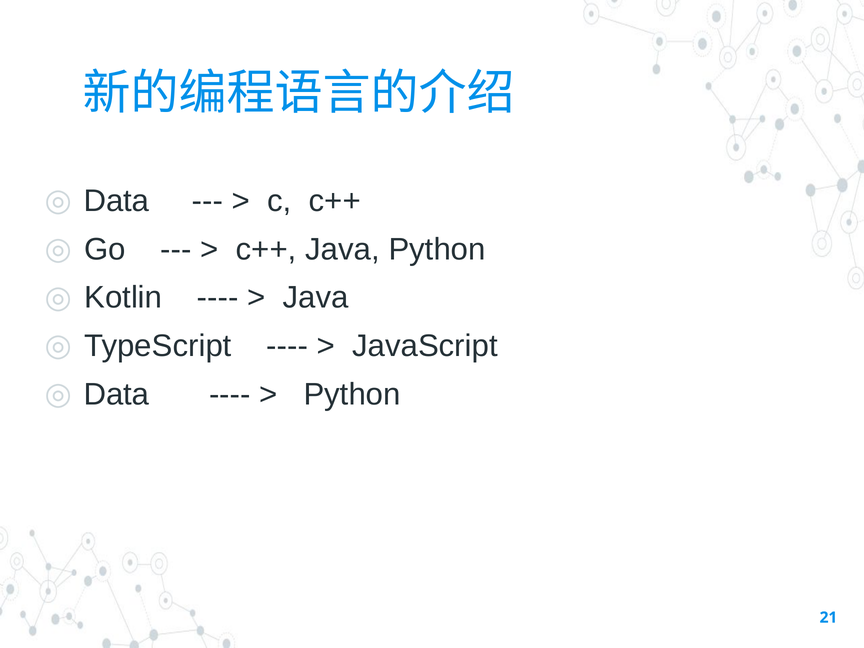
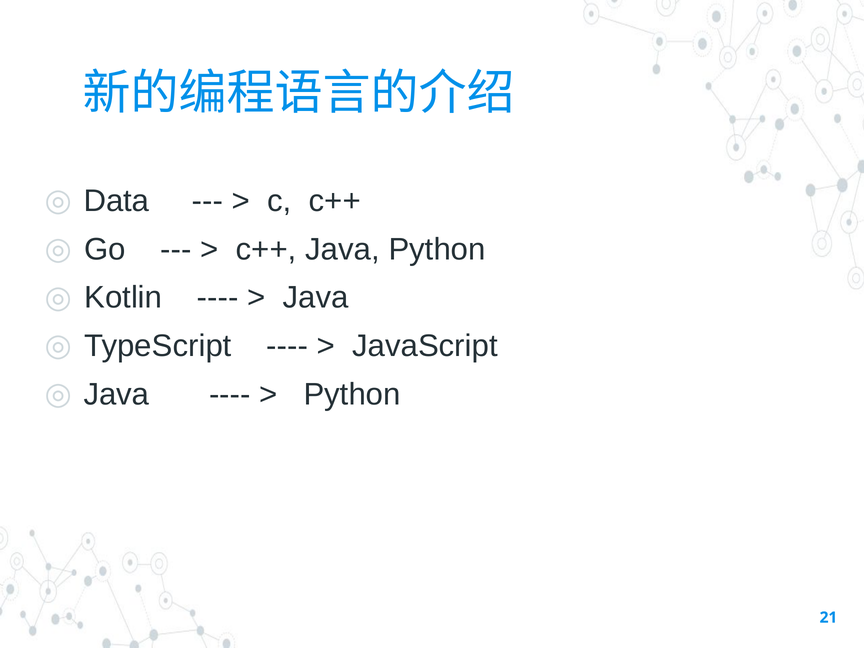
Data: Data -> Java (116, 394)
